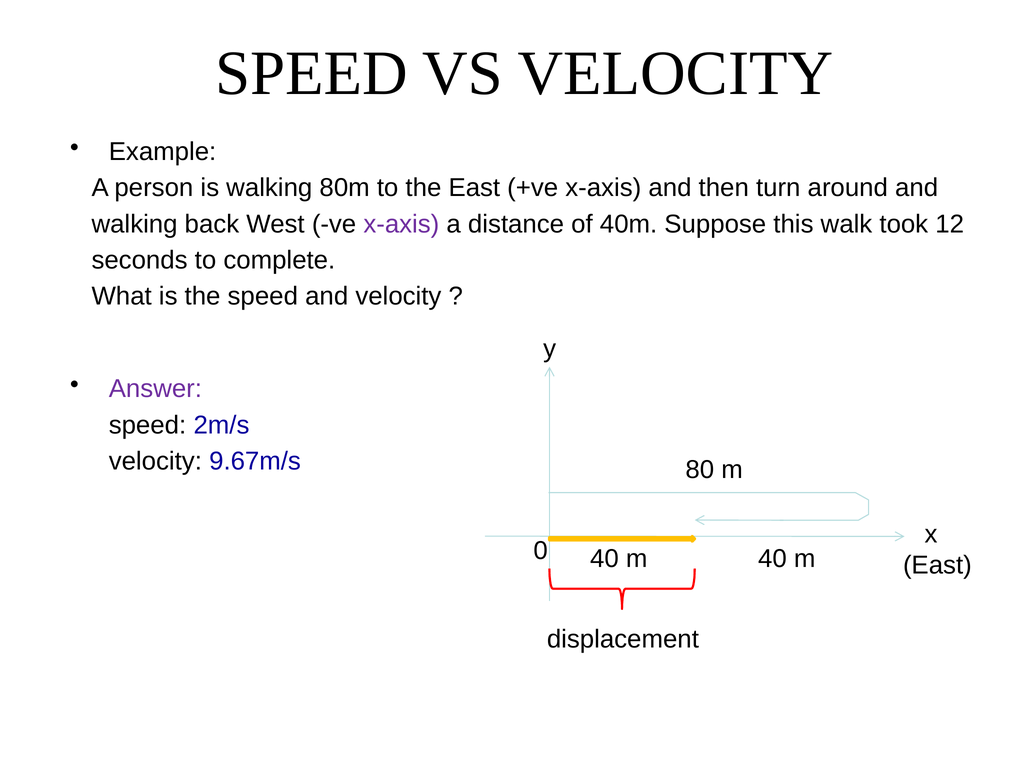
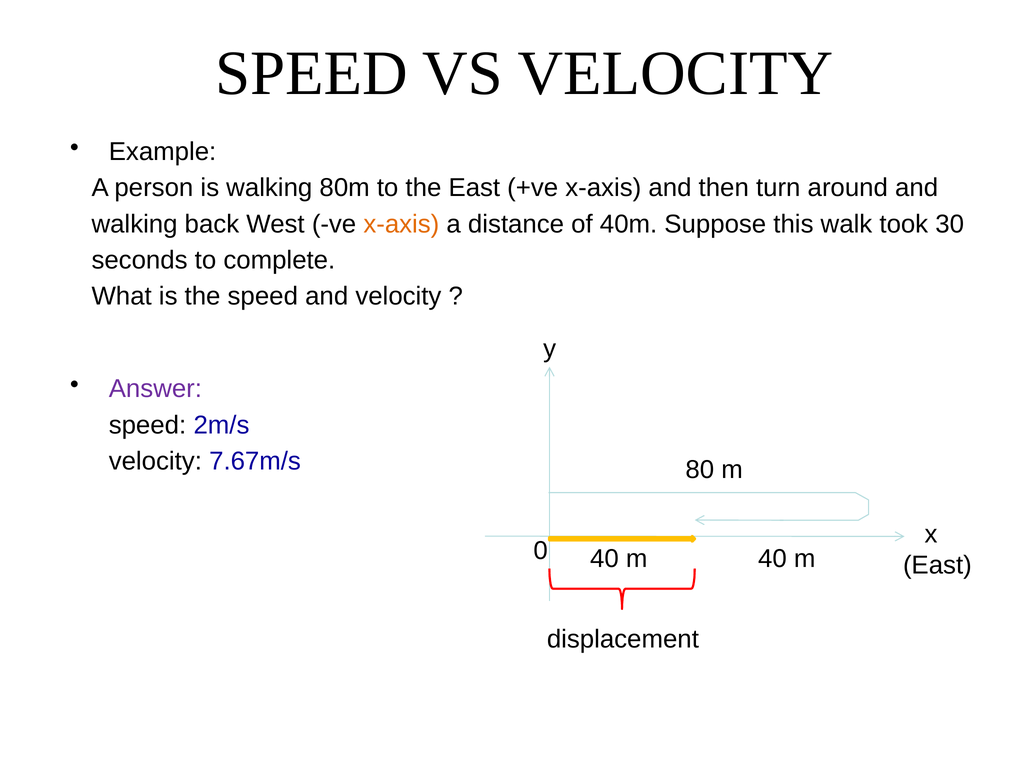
x-axis colour: purple -> orange (401, 224)
12: 12 -> 30 (950, 224)
9.67m/s: 9.67m/s -> 7.67m/s (255, 461)
